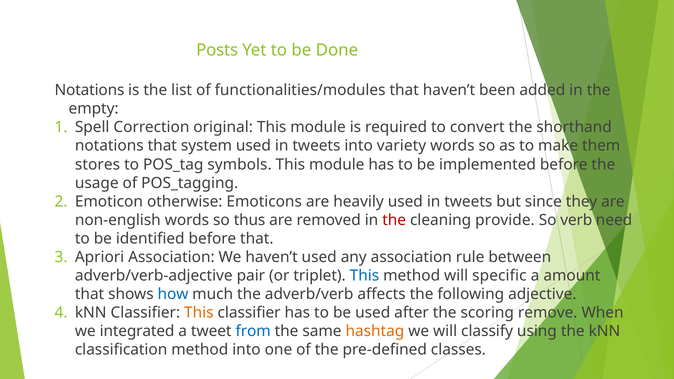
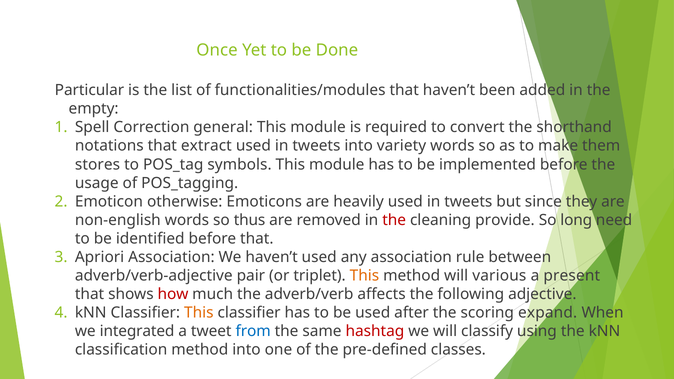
Posts: Posts -> Once (217, 50)
Notations: Notations -> Particular (89, 90)
original: original -> general (223, 127)
system: system -> extract (206, 146)
verb: verb -> long (576, 220)
This colour: blue -> orange (364, 276)
specific: specific -> various (499, 276)
amount: amount -> present (572, 276)
how colour: blue -> red (173, 294)
remove: remove -> expand (548, 313)
hashtag colour: orange -> red (375, 331)
